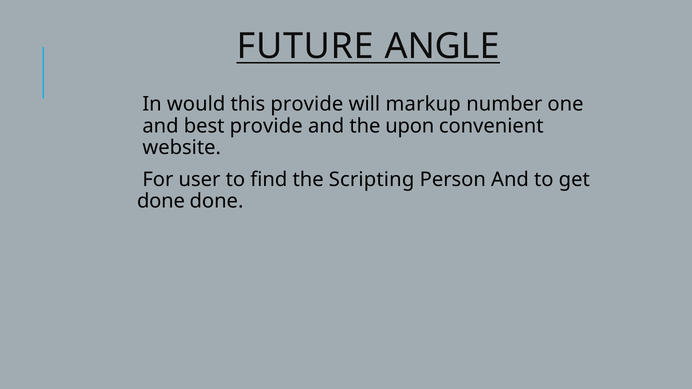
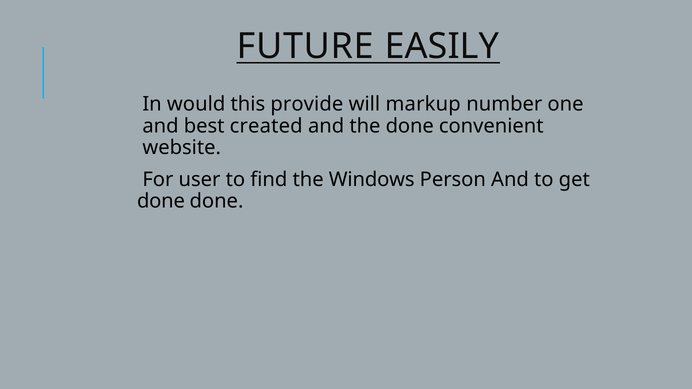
ANGLE: ANGLE -> EASILY (442, 47)
best provide: provide -> created (266, 126)
the upon: upon -> done (410, 126)
Scripting: Scripting -> Windows (372, 180)
